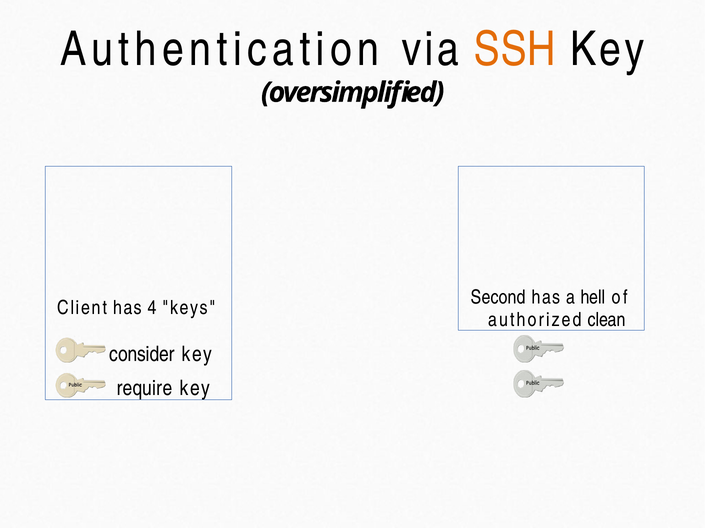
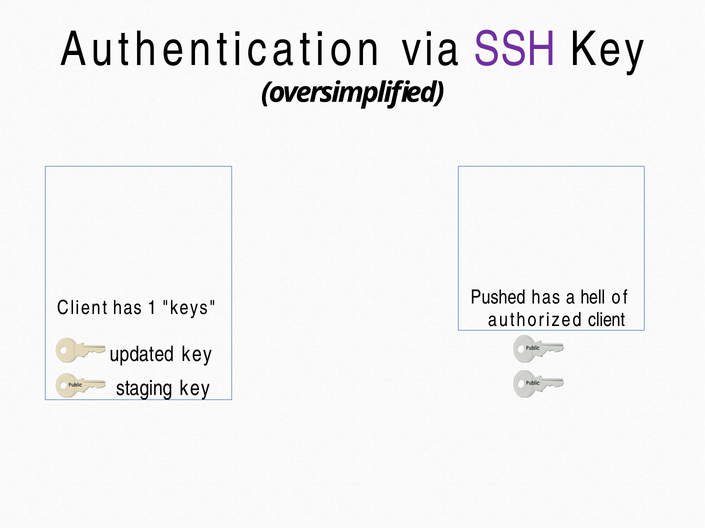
SSH colour: orange -> purple (515, 49)
Second: Second -> Pushed (498, 297)
4: 4 -> 1 (152, 308)
authorized clean: clean -> client (607, 320)
consider: consider -> updated (142, 354)
require: require -> staging (144, 388)
